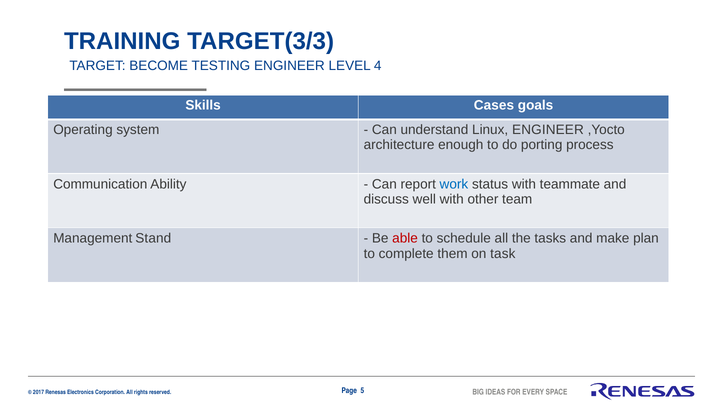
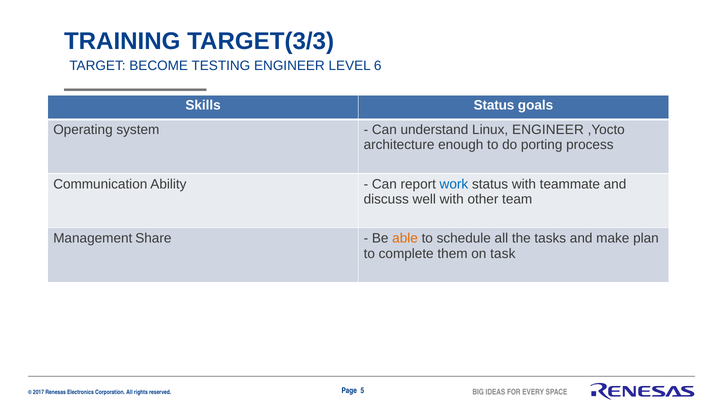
4: 4 -> 6 (378, 66)
Skills Cases: Cases -> Status (494, 105)
Stand: Stand -> Share (153, 238)
able colour: red -> orange (405, 238)
